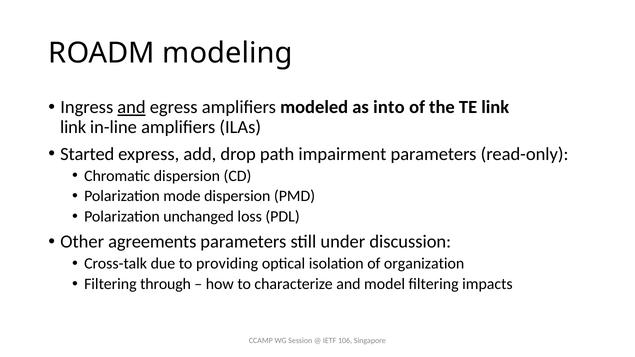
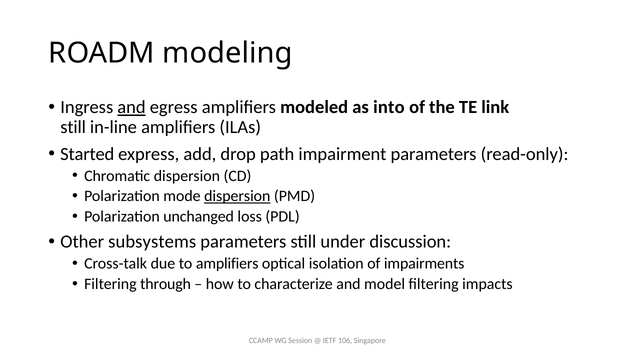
link: link -> still (73, 127)
dispersion underline: none -> present (237, 196)
agreements: agreements -> subsystems (152, 242)
to providing: providing -> amplifiers (227, 264)
organization: organization -> impairments (424, 264)
